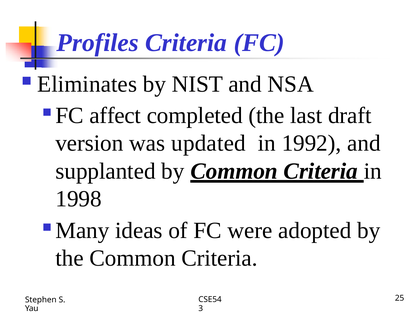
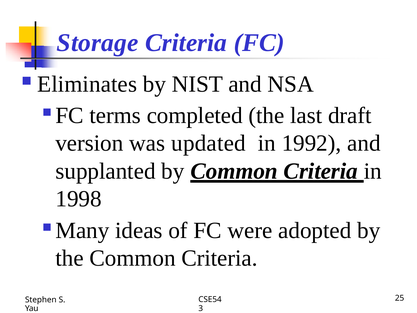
Profiles: Profiles -> Storage (98, 43)
affect: affect -> terms (115, 115)
